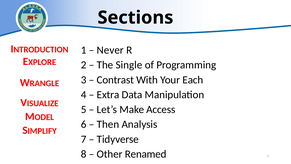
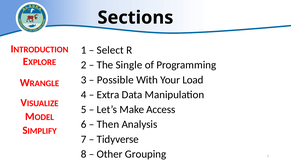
Never: Never -> Select (110, 50)
Contrast: Contrast -> Possible (115, 80)
Each: Each -> Load (193, 80)
Renamed: Renamed -> Grouping (146, 154)
